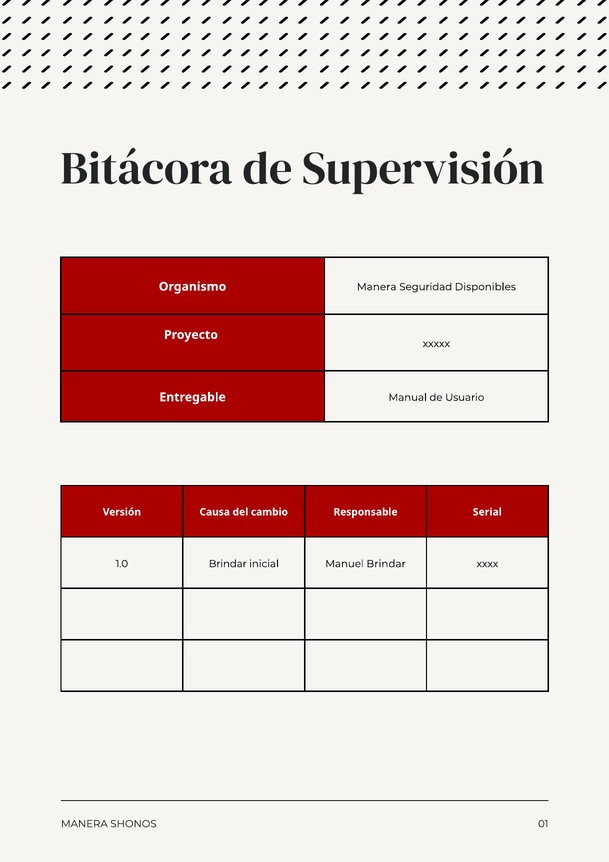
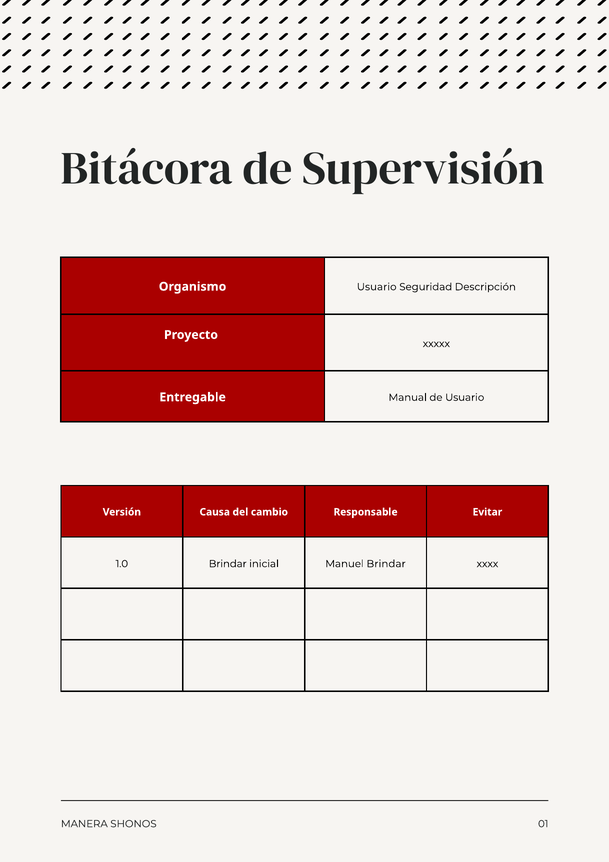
Organismo Manera: Manera -> Usuario (377, 287)
Disponibles: Disponibles -> Descripción (485, 287)
Serial: Serial -> Evitar (487, 512)
